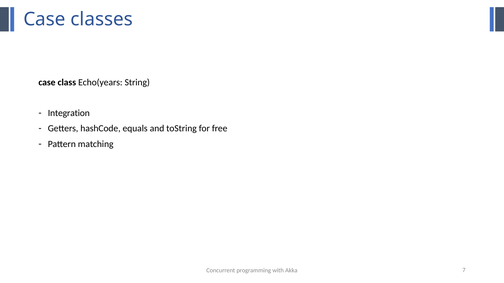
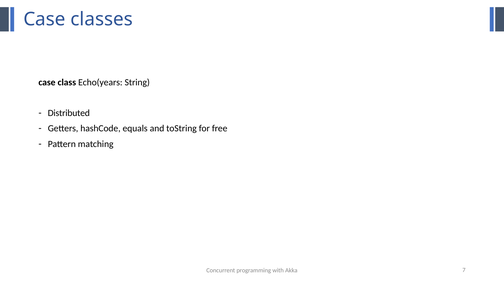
Integration: Integration -> Distributed (69, 113)
